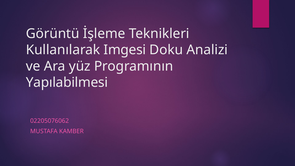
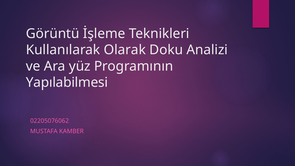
Imgesi: Imgesi -> Olarak (125, 50)
